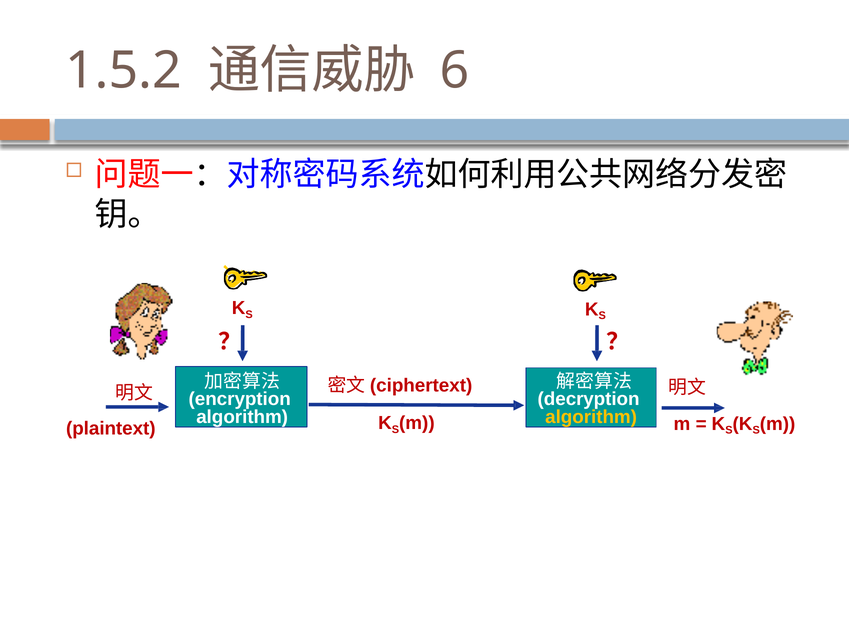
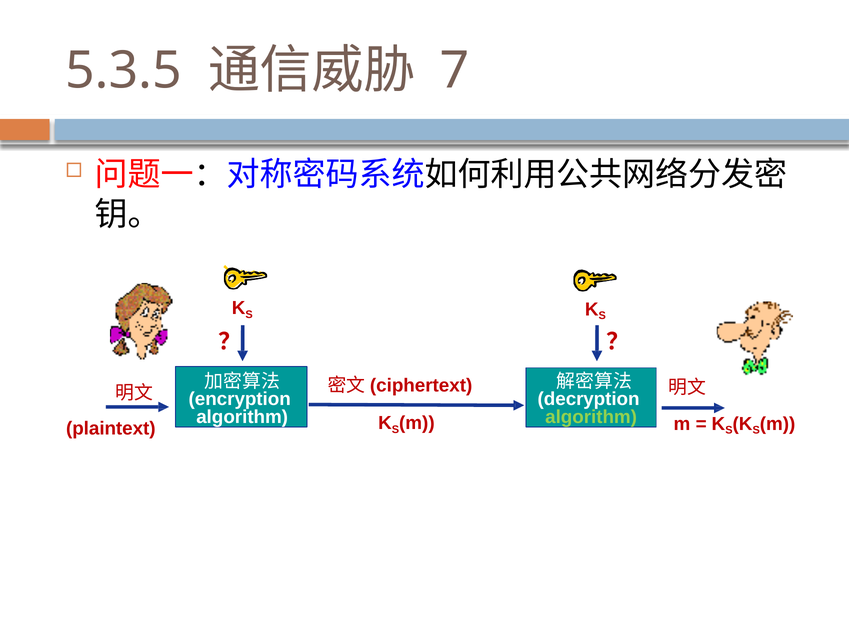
1.5.2: 1.5.2 -> 5.3.5 (124, 71)
6: 6 -> 7 (455, 71)
algorithm colour: yellow -> light green (591, 417)
